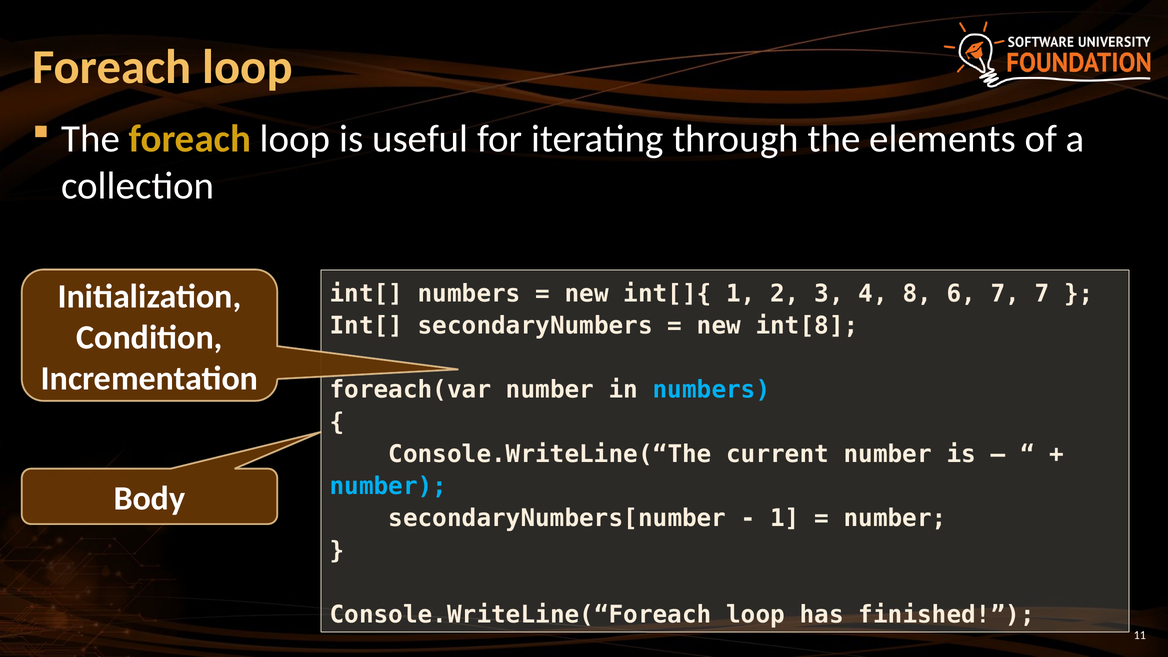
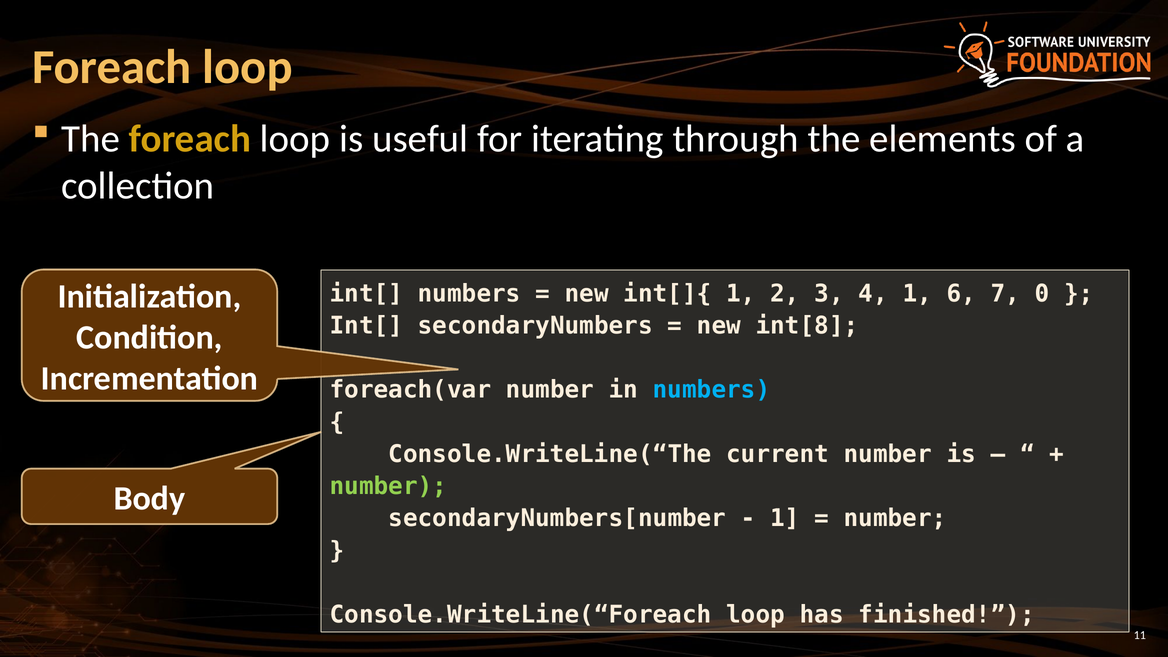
4 8: 8 -> 1 (917, 294)
7 7: 7 -> 0 (1042, 294)
number colour: light blue -> light green (388, 486)
